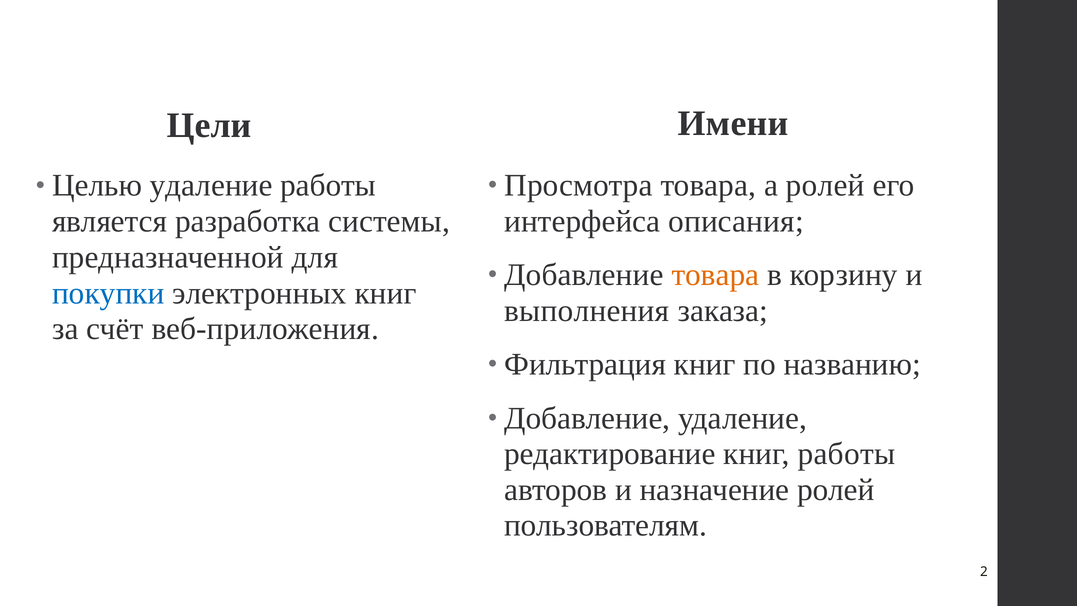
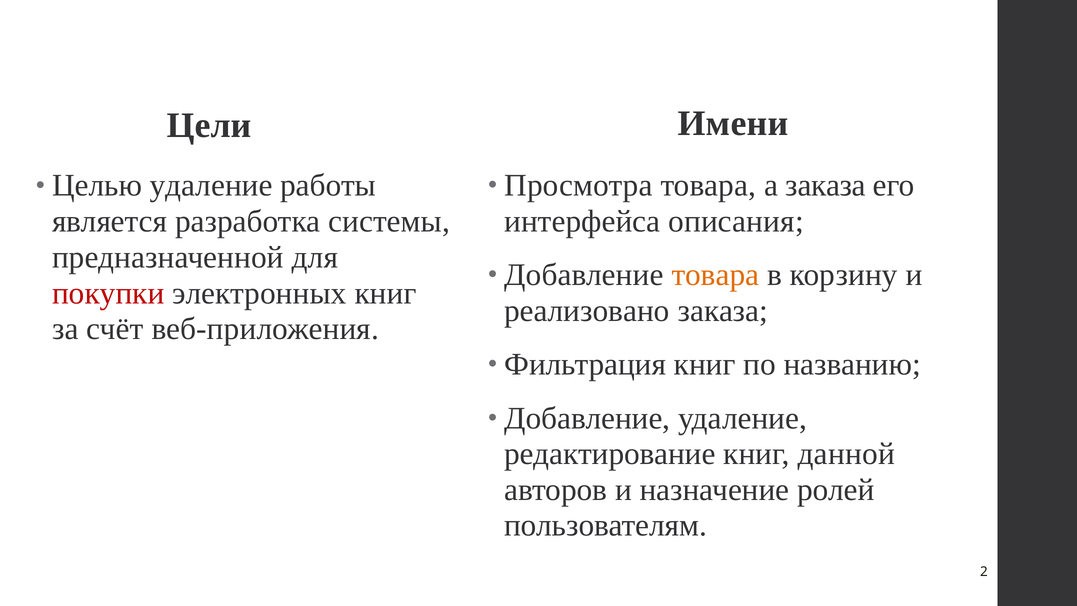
а ролей: ролей -> заказа (826, 185)
покупки colour: blue -> red (108, 293)
выполнения: выполнения -> реализовано (587, 311)
книг работы: работы -> данной (846, 454)
